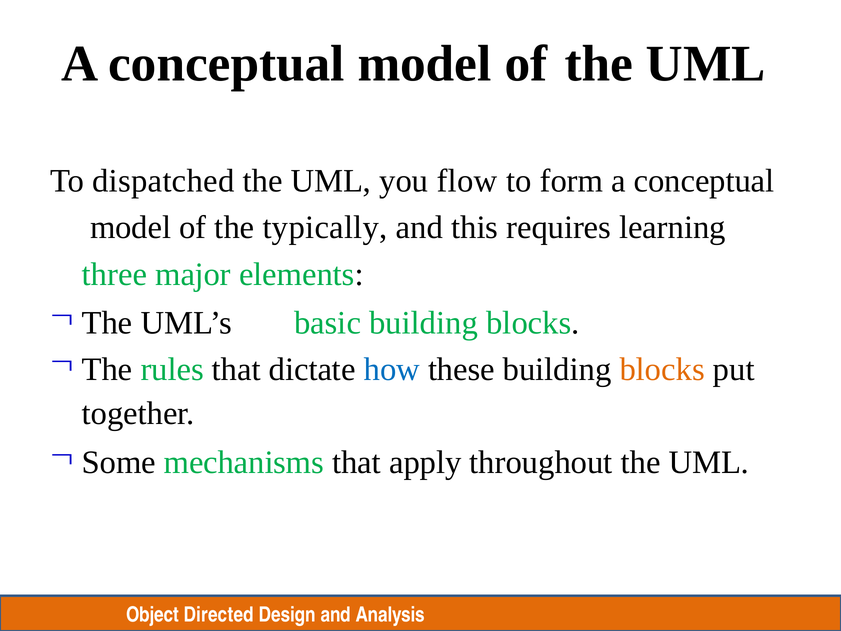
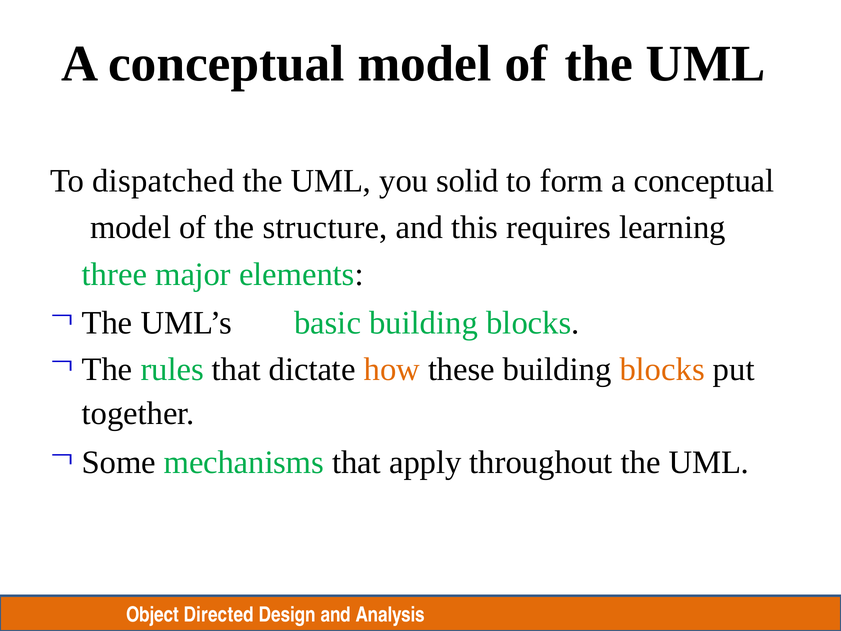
flow: flow -> solid (467, 181)
typically: typically -> structure (325, 227)
how colour: blue -> orange (392, 369)
